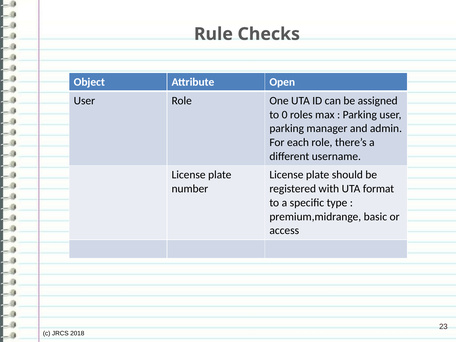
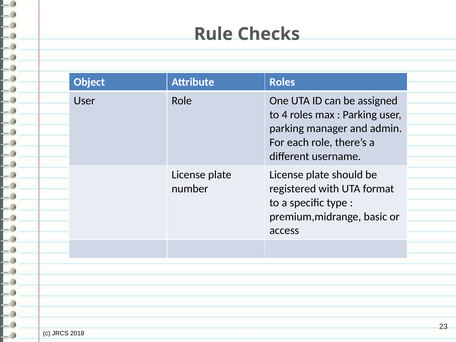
Attribute Open: Open -> Roles (282, 82)
0: 0 -> 4 (285, 115)
